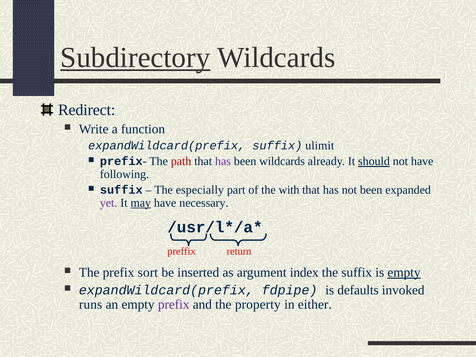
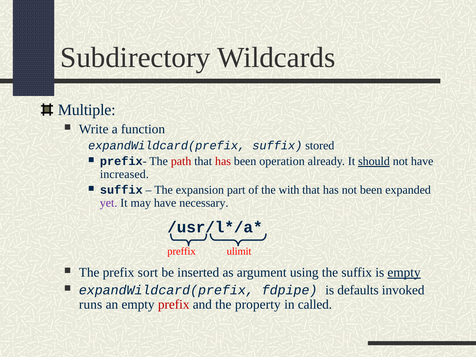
Subdirectory underline: present -> none (135, 58)
Redirect: Redirect -> Multiple (87, 110)
ulimit: ulimit -> stored (320, 146)
has colour: purple -> red (223, 161)
been wildcards: wildcards -> operation (282, 161)
following: following -> increased (124, 174)
especially: especially -> expansion (200, 190)
may underline: present -> none (141, 203)
return: return -> ulimit (239, 251)
index: index -> using (304, 273)
prefix colour: purple -> red (174, 304)
either: either -> called (315, 304)
